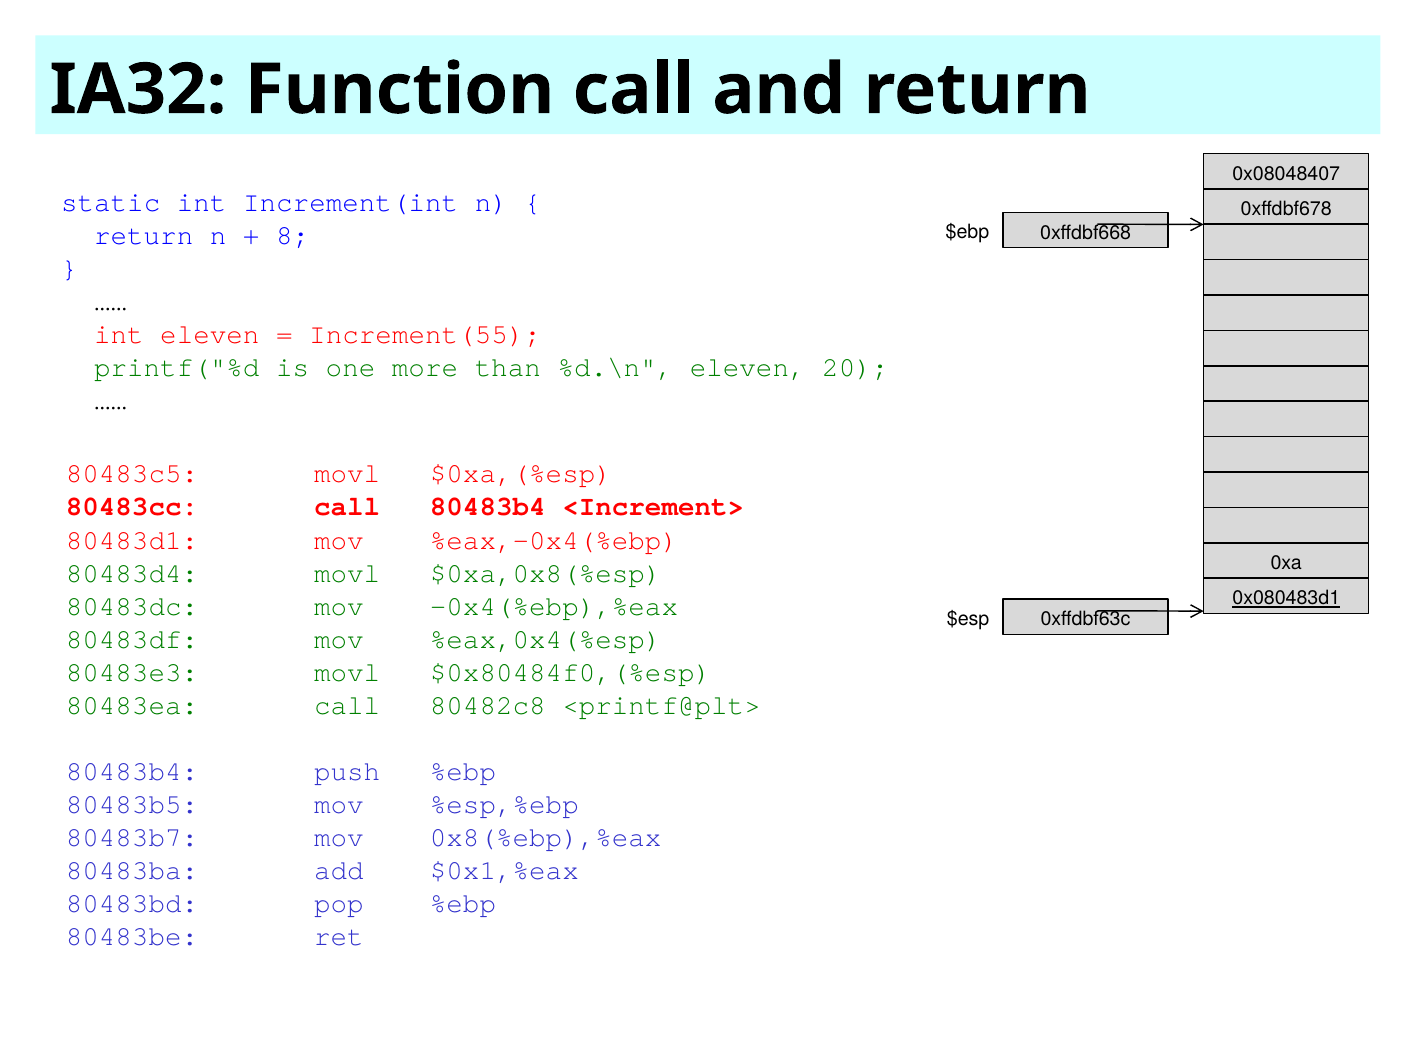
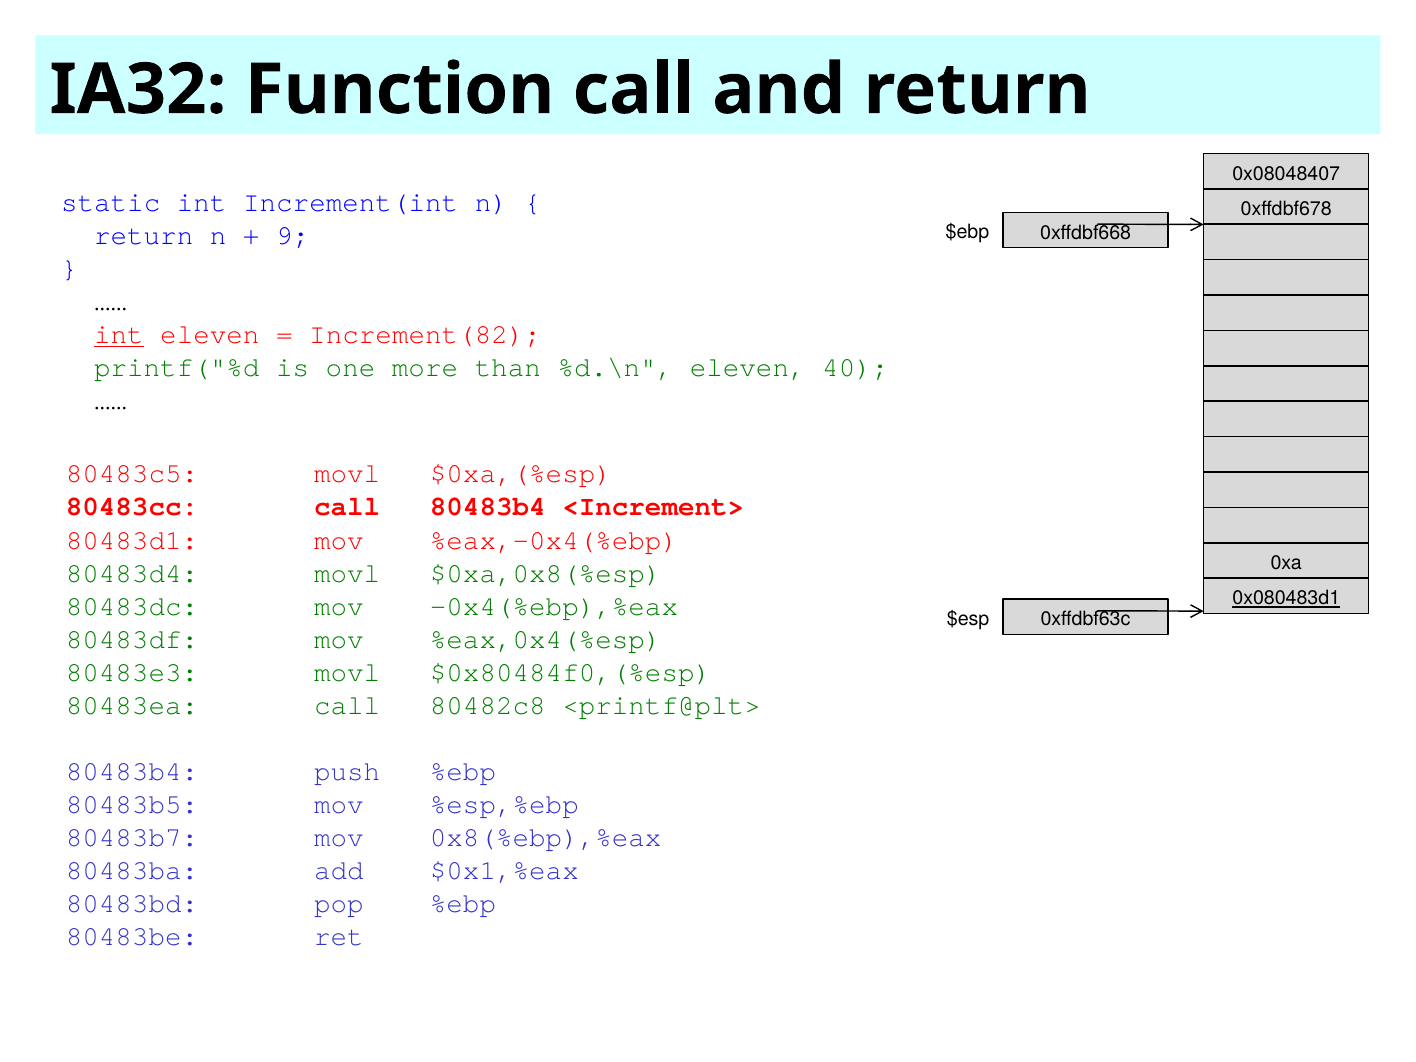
8: 8 -> 9 (293, 235)
int underline: none -> present (119, 335)
Increment(55: Increment(55 -> Increment(82 (425, 335)
20: 20 -> 40 (855, 368)
